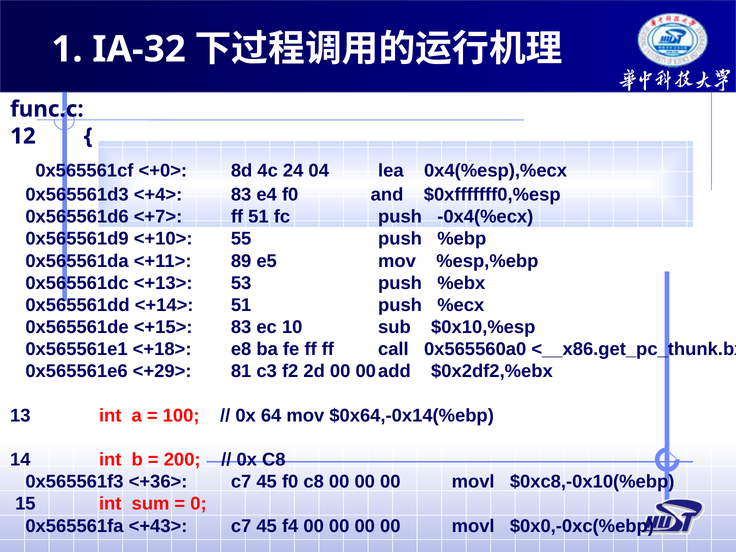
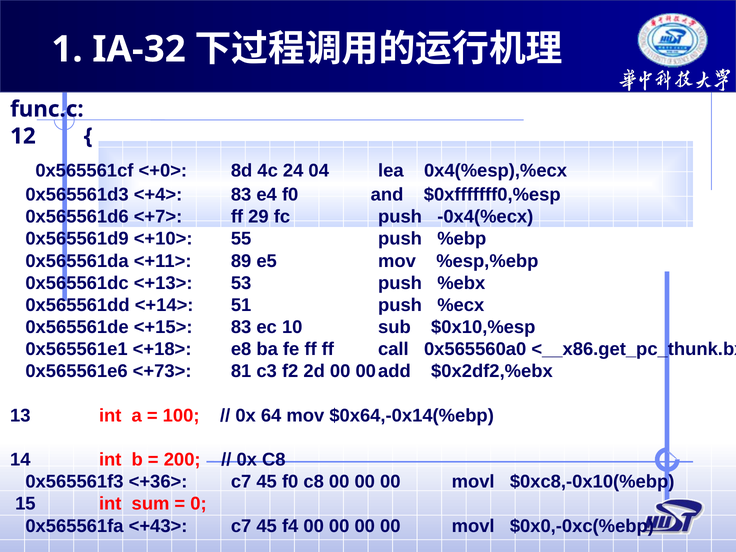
ff 51: 51 -> 29 (258, 217)
<+29>: <+29> -> <+73> (162, 371)
